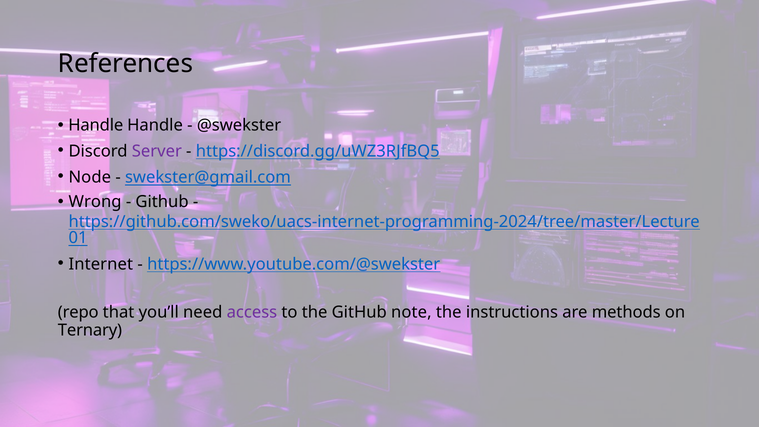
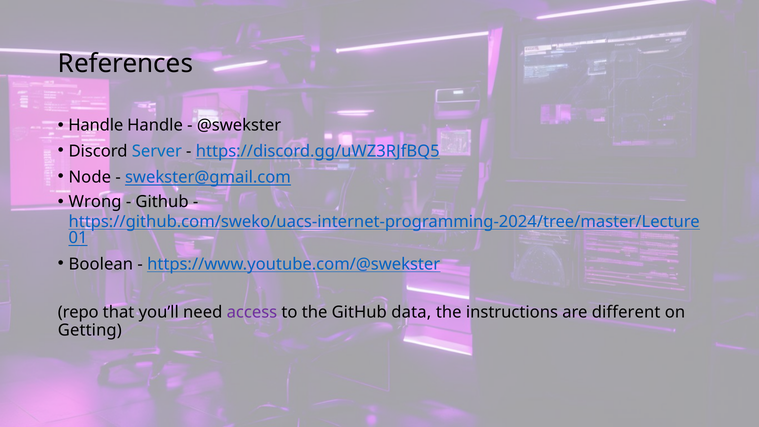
Server colour: purple -> blue (157, 151)
Internet: Internet -> Boolean (101, 264)
note: note -> data (411, 312)
methods: methods -> different (626, 312)
Ternary: Ternary -> Getting (90, 330)
